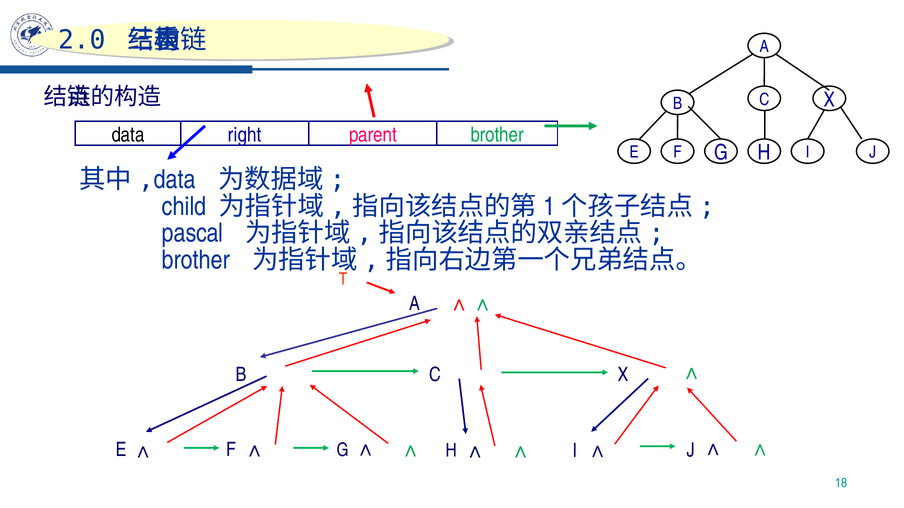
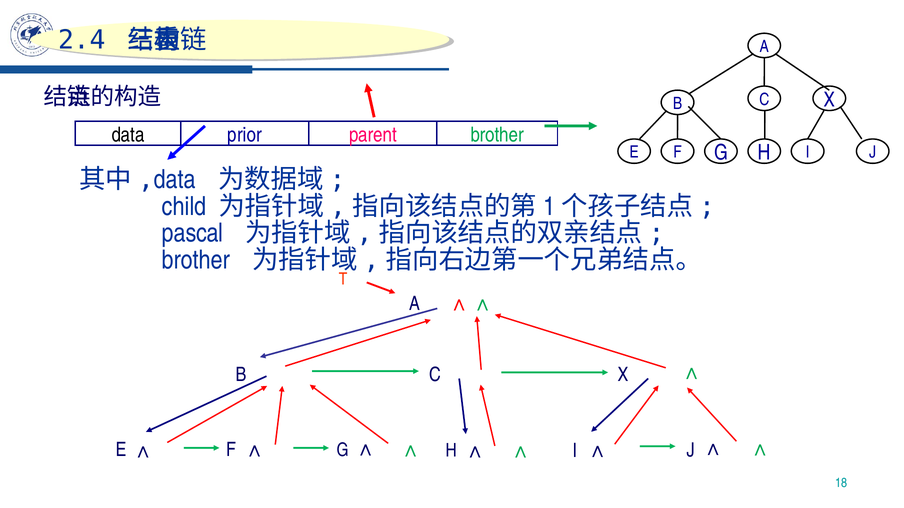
2.0: 2.0 -> 2.4 (82, 40)
right: right -> prior (245, 135)
